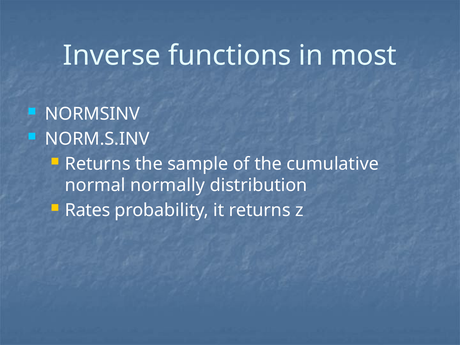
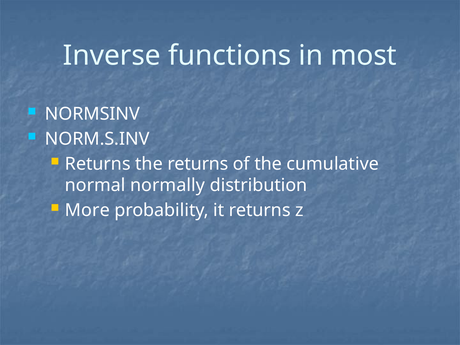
the sample: sample -> returns (198, 164)
Rates: Rates -> More (87, 210)
